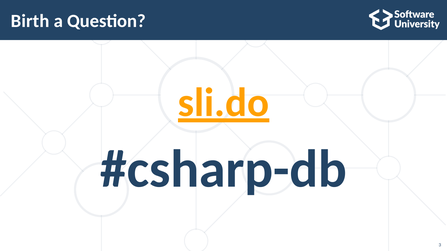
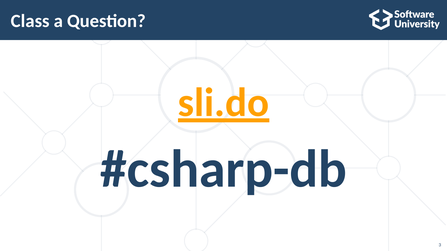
Birth: Birth -> Class (30, 21)
